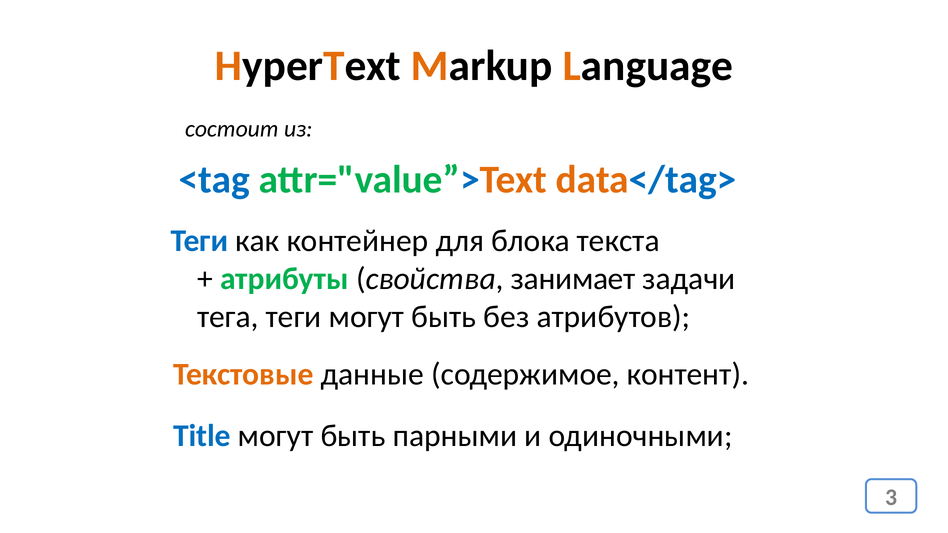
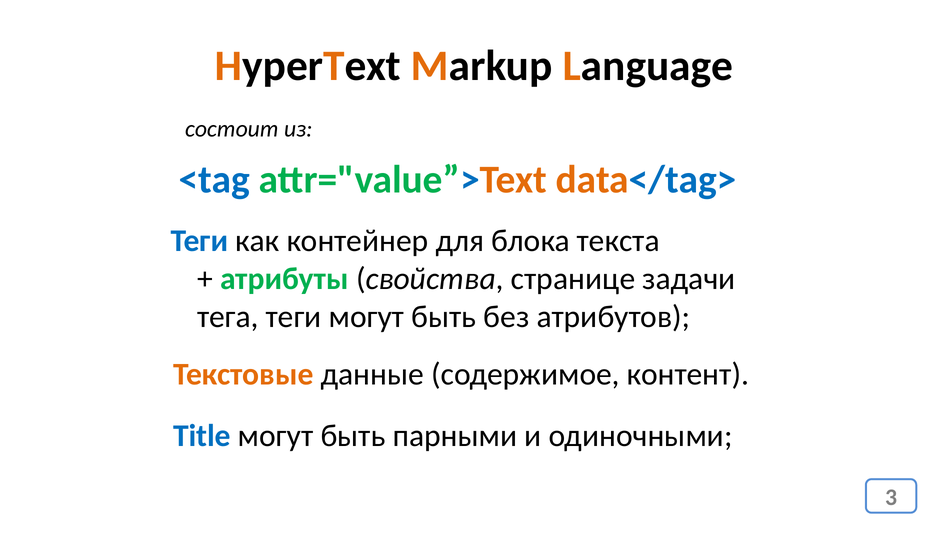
занимает: занимает -> странице (573, 279)
